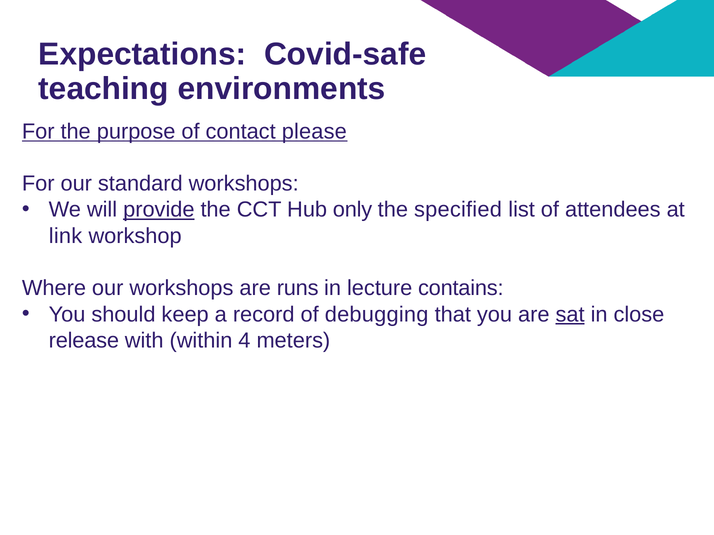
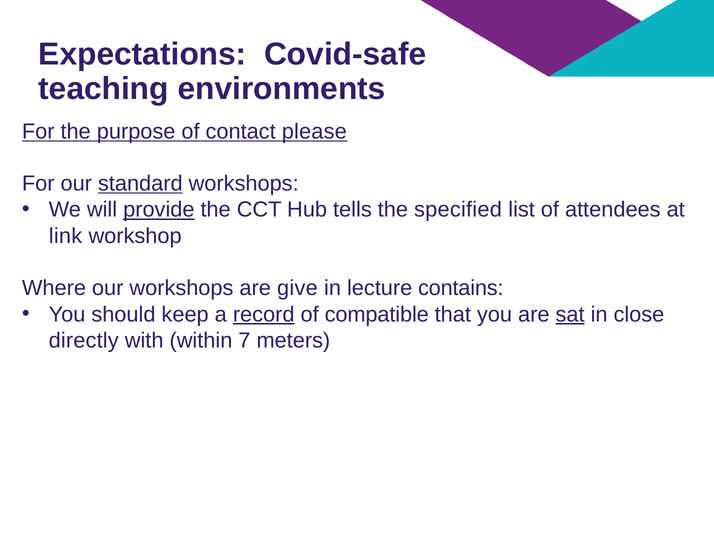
standard underline: none -> present (140, 184)
only: only -> tells (352, 210)
runs: runs -> give (297, 288)
record underline: none -> present (264, 315)
debugging: debugging -> compatible (377, 315)
release: release -> directly (84, 341)
4: 4 -> 7 (244, 341)
